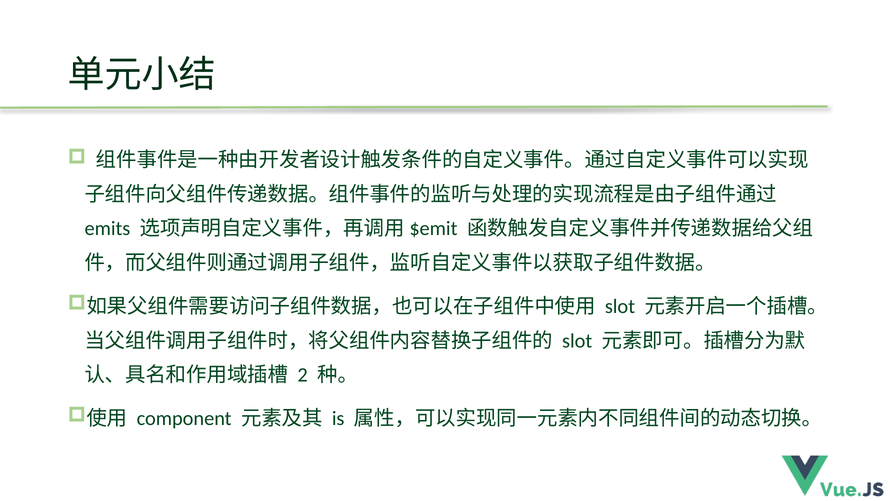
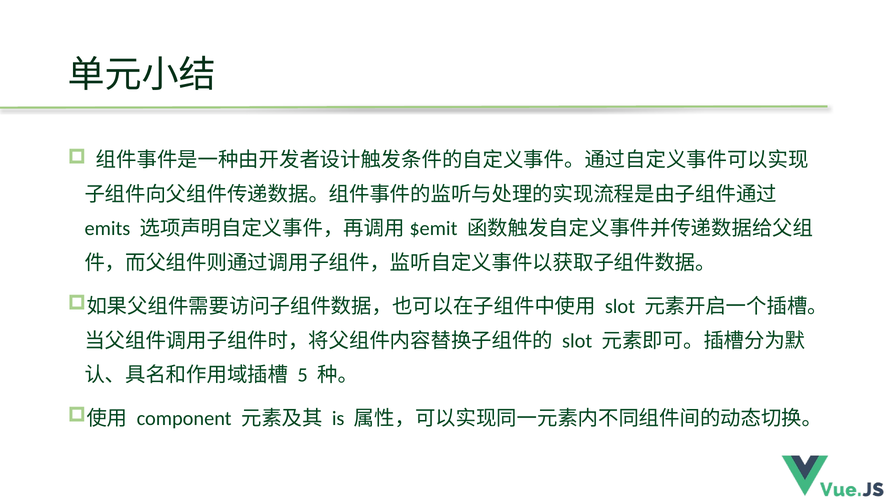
2: 2 -> 5 (303, 375)
